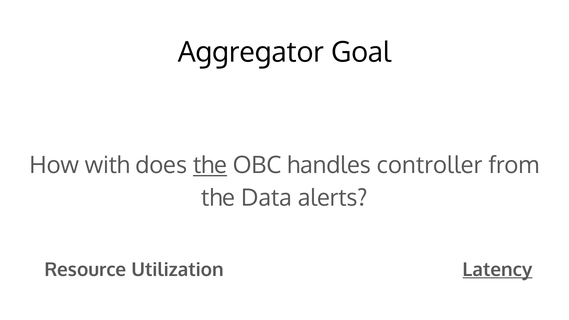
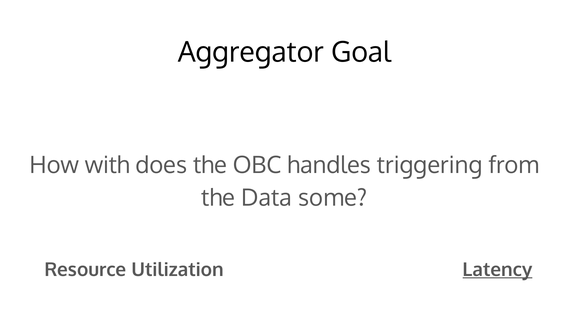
the underline: present -> none (210, 165)
controller: controller -> triggering (430, 165)
alerts: alerts -> some (333, 198)
